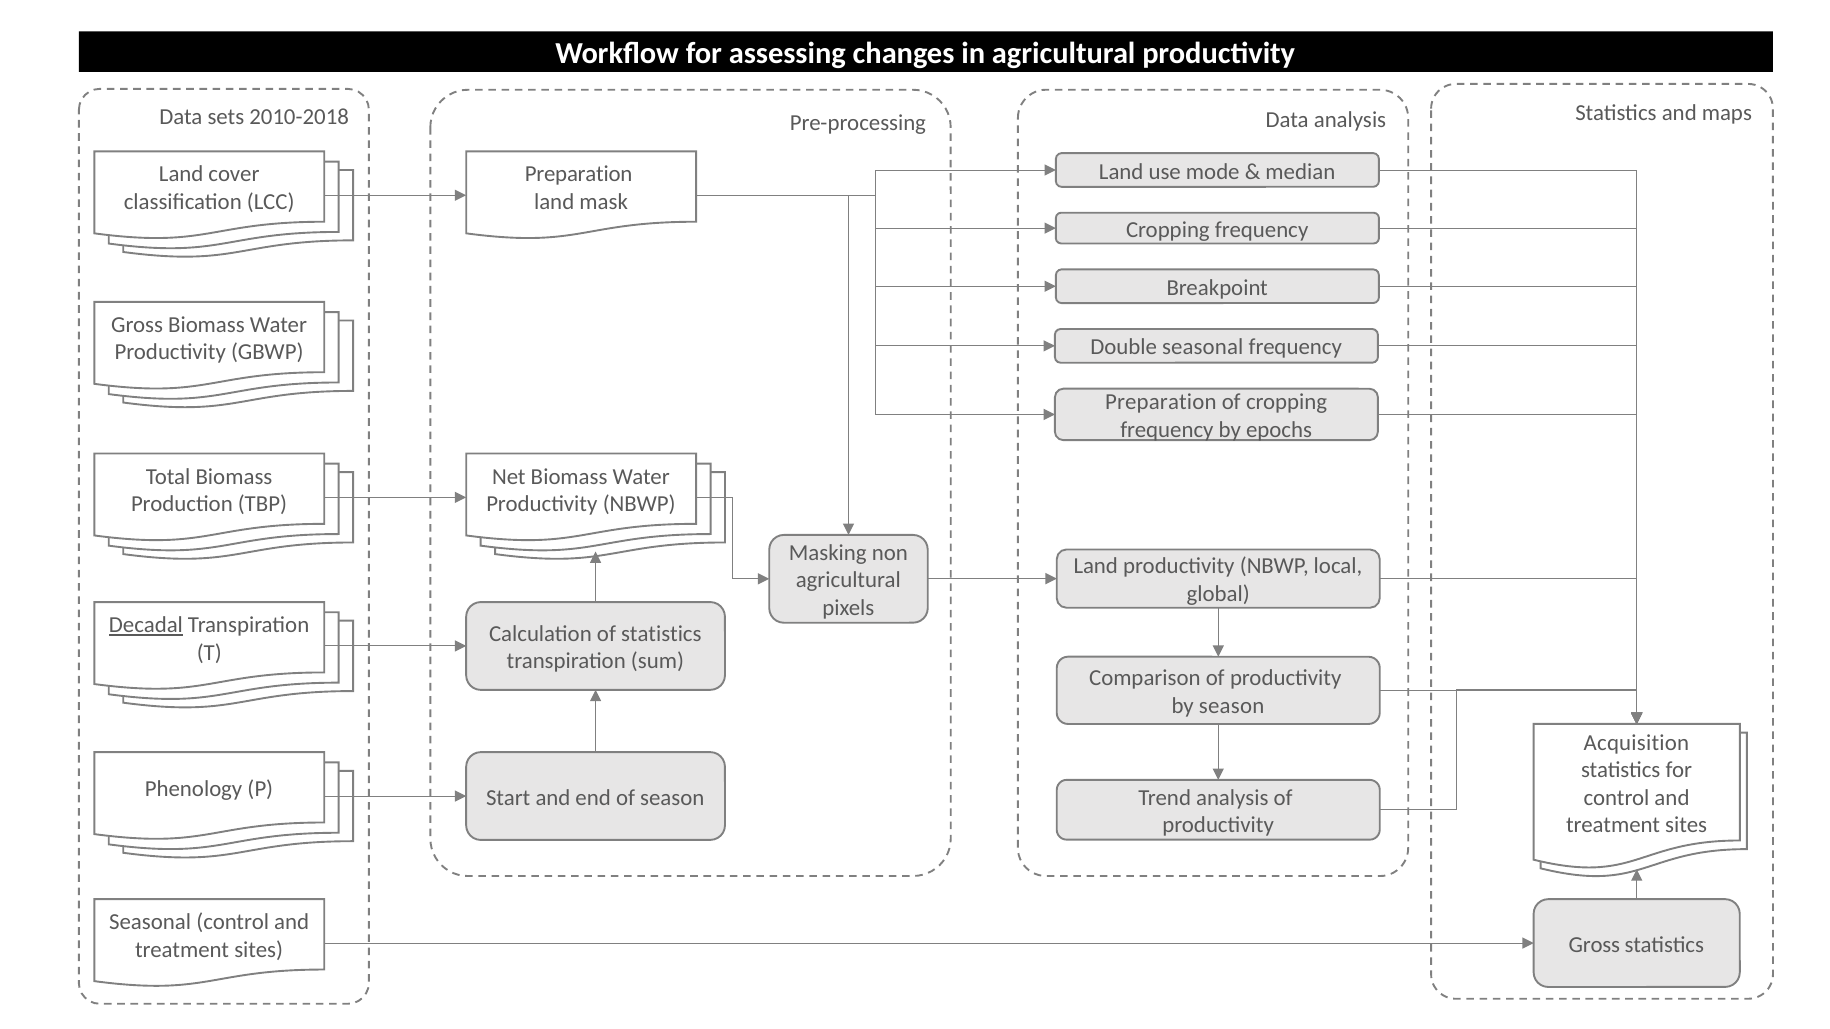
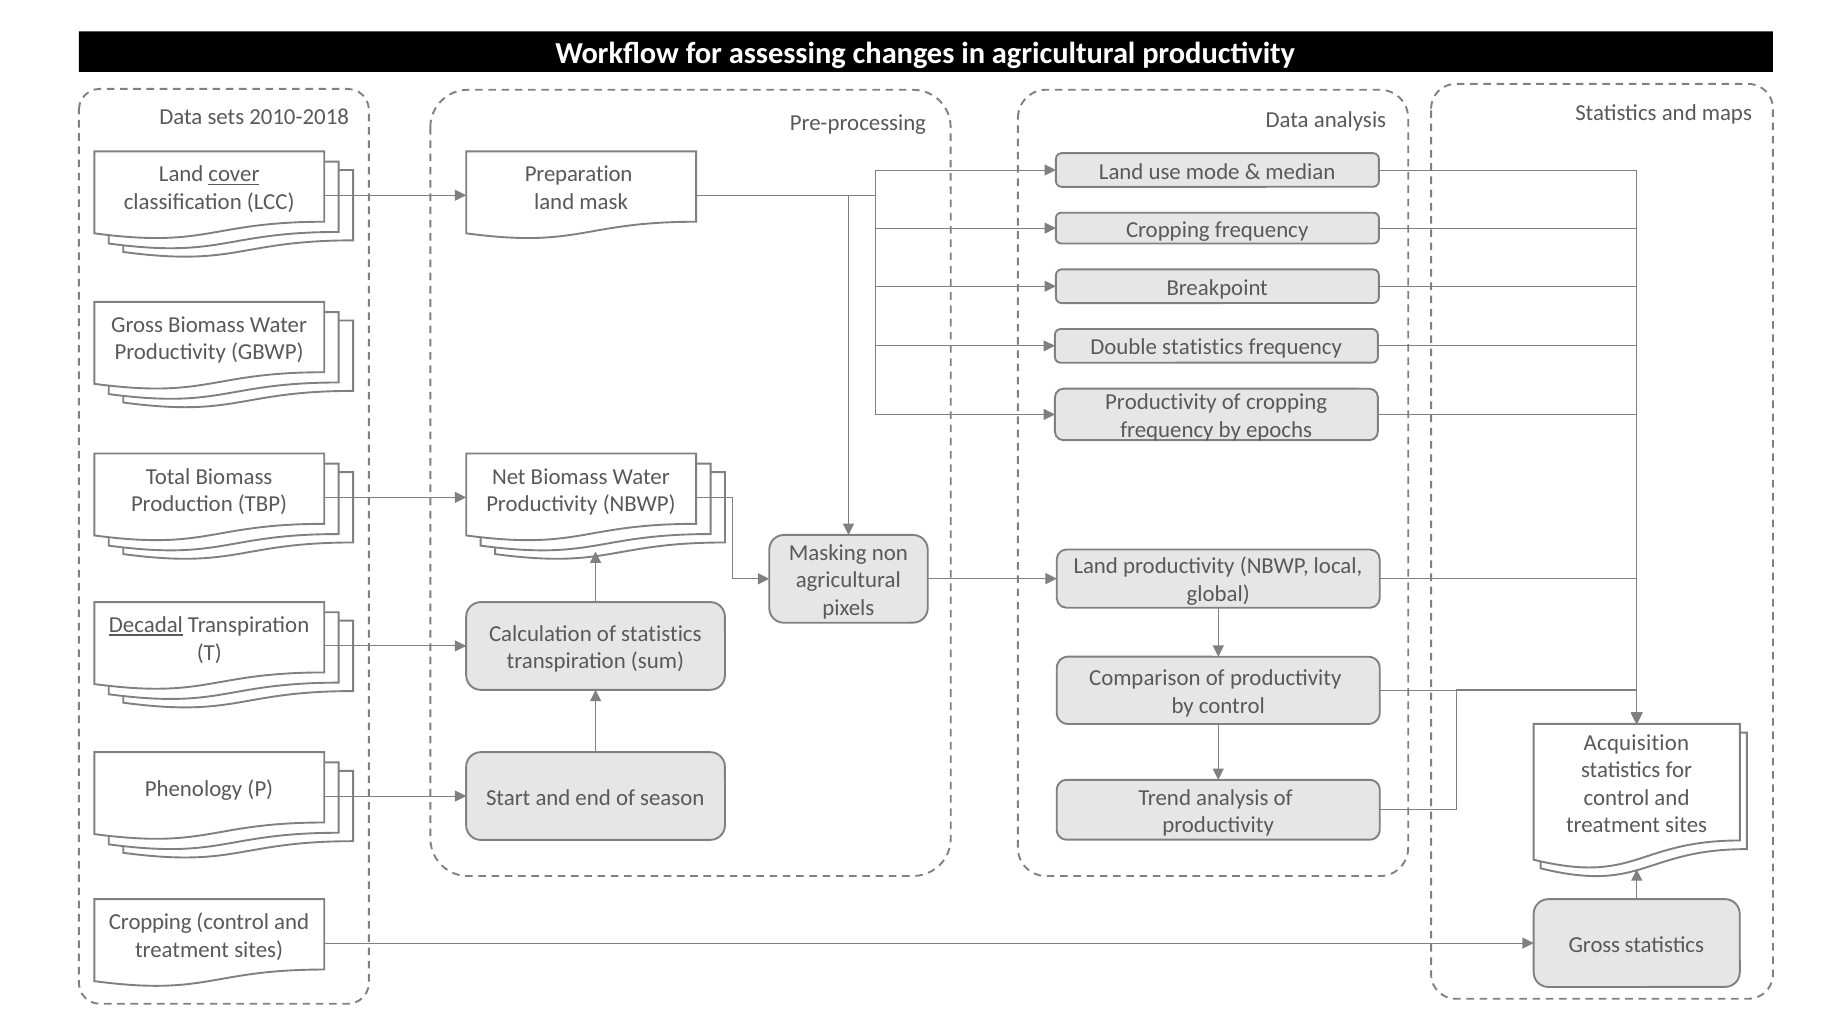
cover underline: none -> present (234, 174)
Double seasonal: seasonal -> statistics (1203, 348)
Preparation: Preparation -> Productivity (1161, 402)
by season: season -> control (1232, 706)
Seasonal: Seasonal -> Cropping (150, 923)
